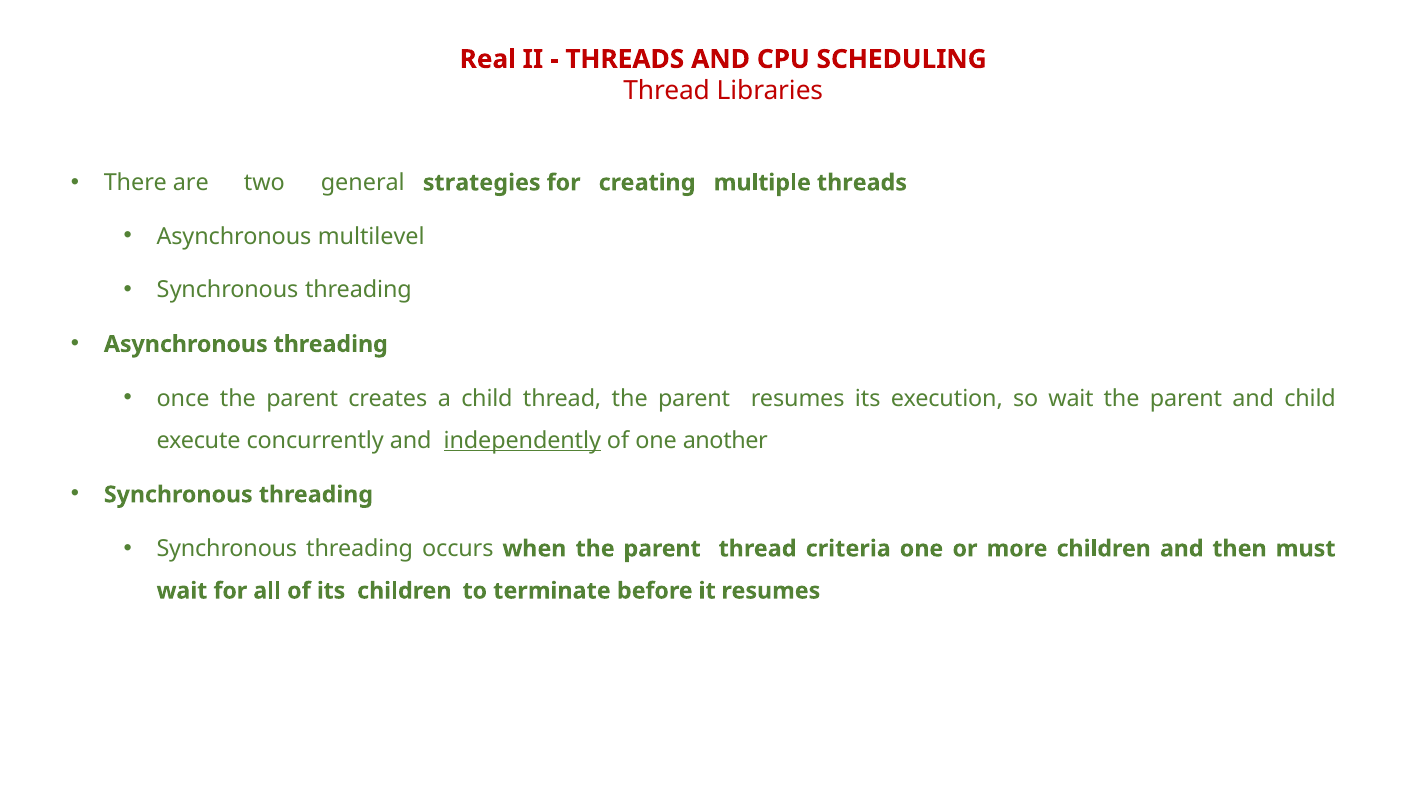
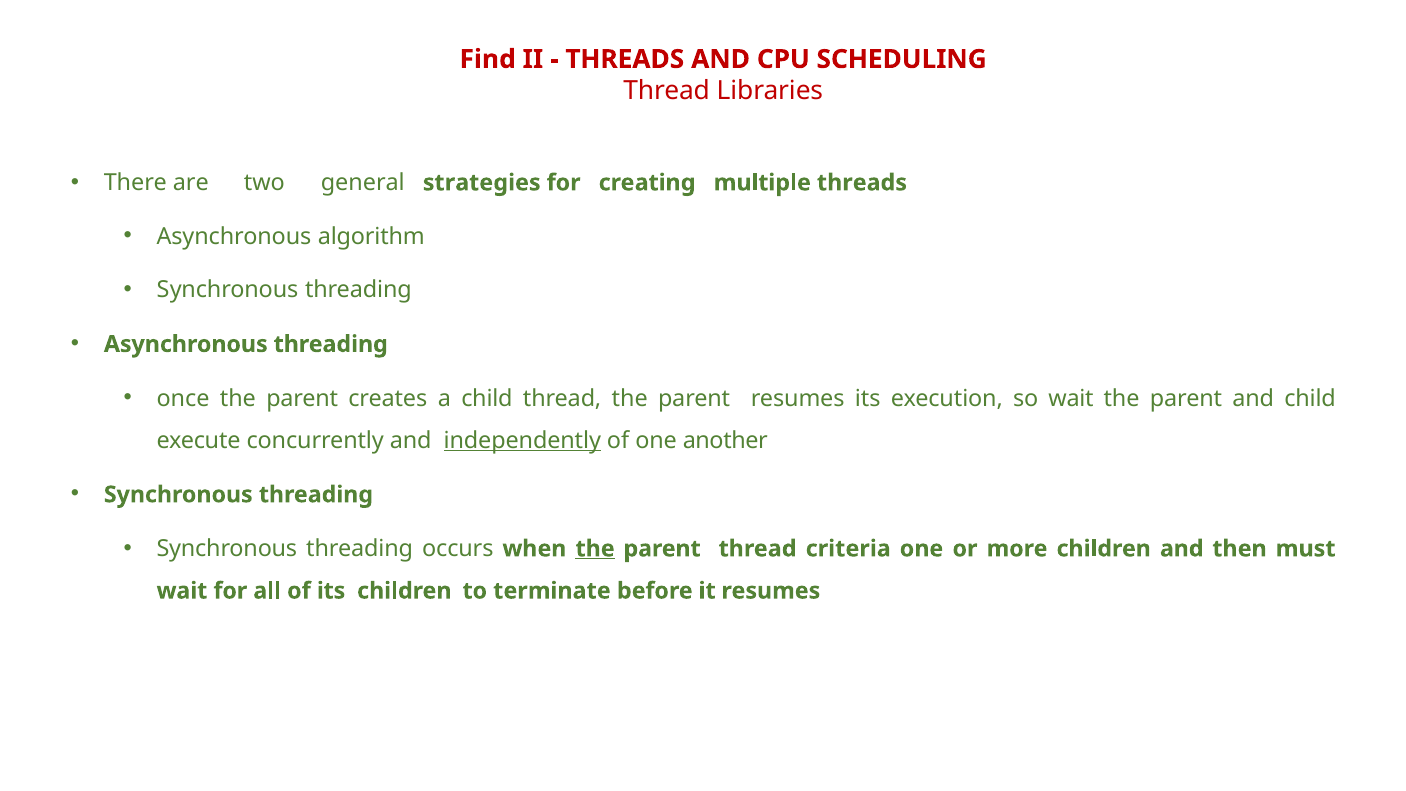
Real: Real -> Find (488, 59)
multilevel: multilevel -> algorithm (371, 236)
the underline: none -> present (595, 549)
